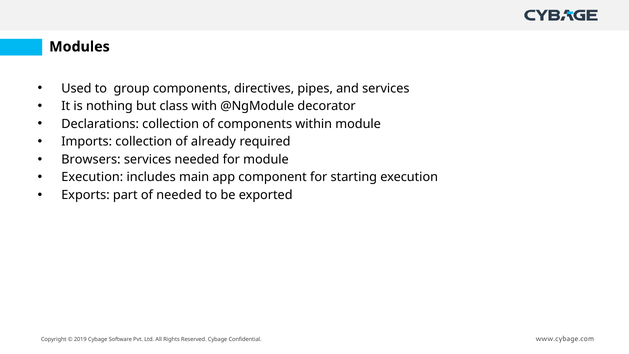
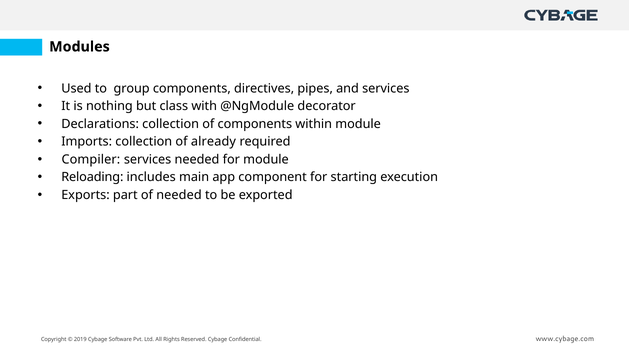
Browsers: Browsers -> Compiler (91, 159)
Execution: Execution -> Reloading (92, 177)
